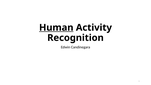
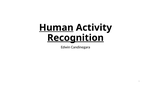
Recognition underline: none -> present (75, 38)
